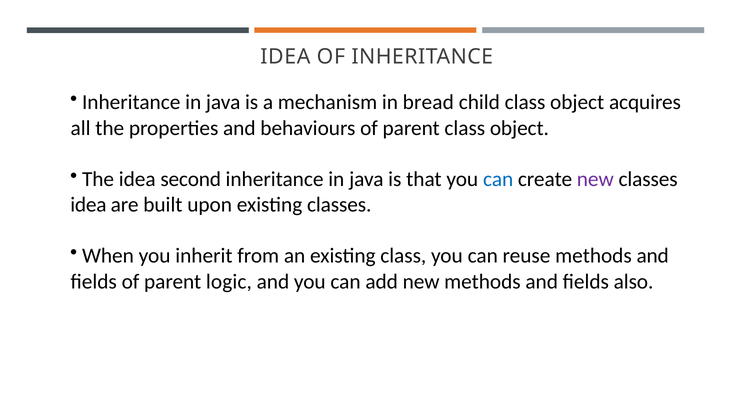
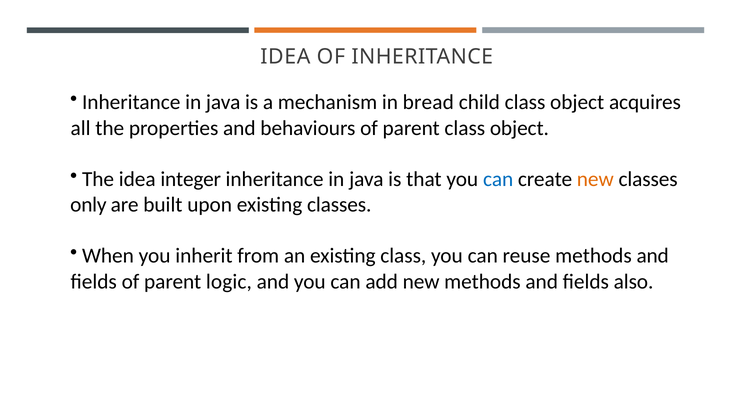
second: second -> integer (191, 179)
new colour: purple -> orange (595, 179)
idea: idea -> only (88, 205)
